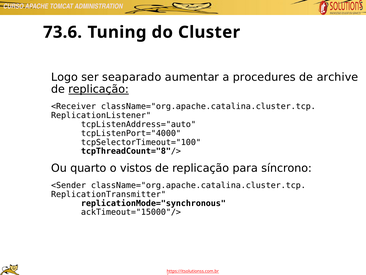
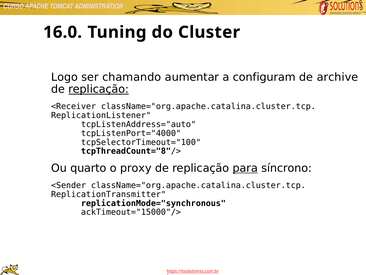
73.6: 73.6 -> 16.0 (63, 32)
seaparado: seaparado -> chamando (132, 77)
procedures: procedures -> configuram (264, 77)
vistos: vistos -> proxy (136, 168)
para underline: none -> present (245, 168)
